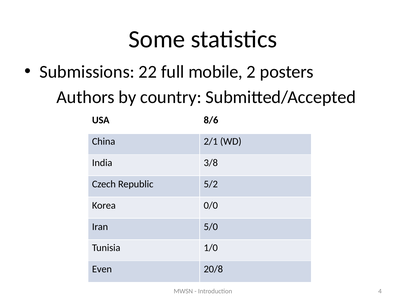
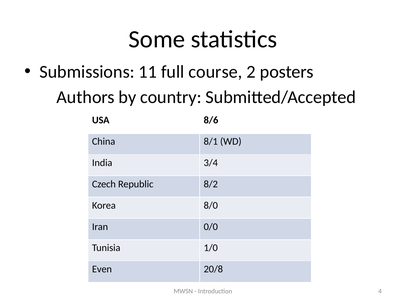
22: 22 -> 11 (148, 72)
mobile: mobile -> course (215, 72)
2/1: 2/1 -> 8/1 (211, 141)
3/8: 3/8 -> 3/4 (211, 163)
5/2: 5/2 -> 8/2 (211, 184)
0/0: 0/0 -> 8/0 (211, 205)
5/0: 5/0 -> 0/0 (211, 226)
